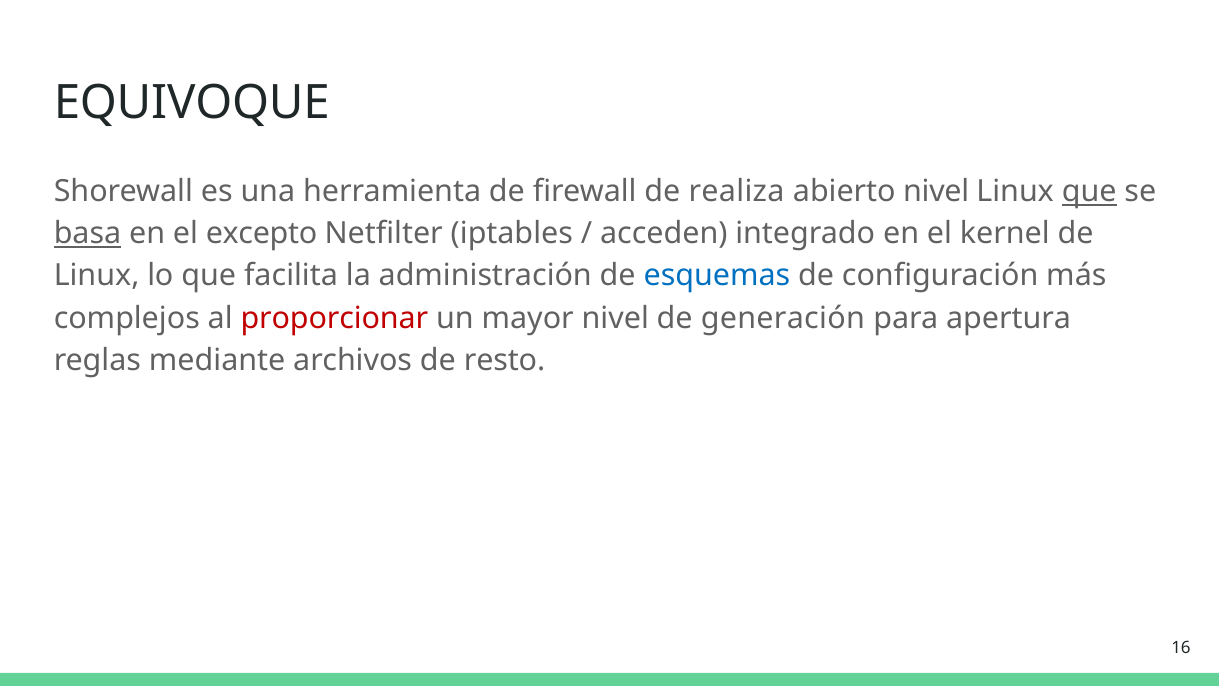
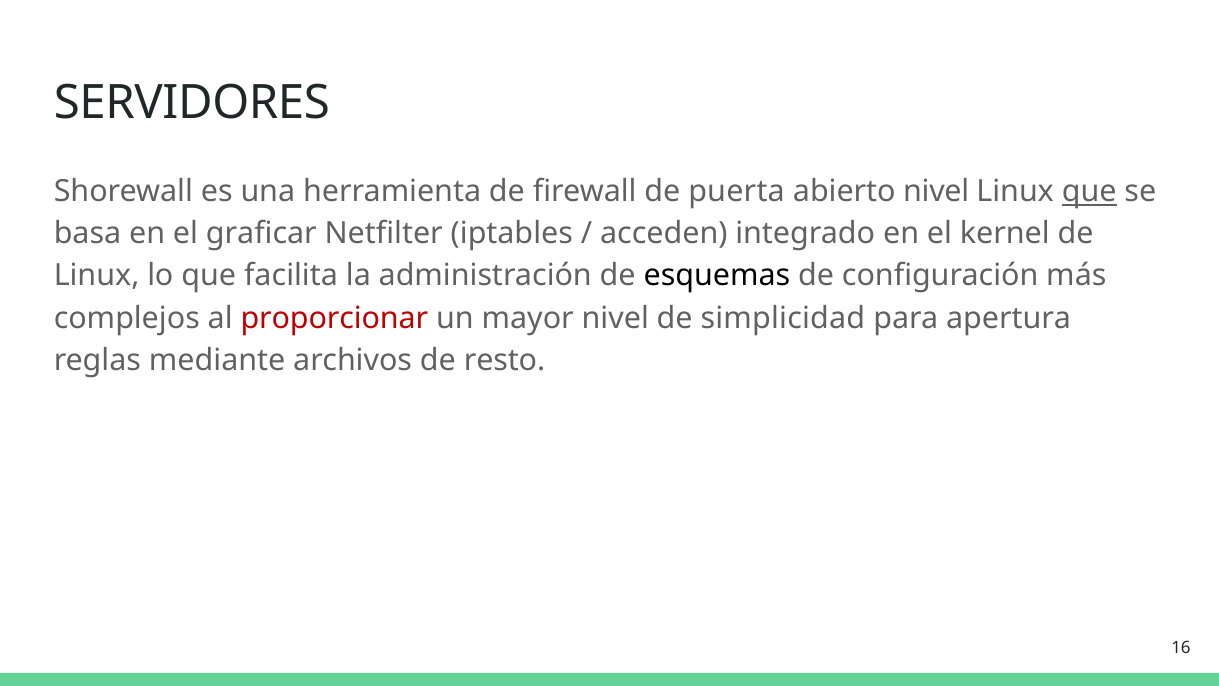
EQUIVOQUE: EQUIVOQUE -> SERVIDORES (192, 103)
realiza: realiza -> puerta (737, 192)
basa underline: present -> none (87, 234)
excepto: excepto -> graficar (261, 234)
esquemas colour: blue -> black (717, 276)
generación: generación -> simplicidad (783, 318)
